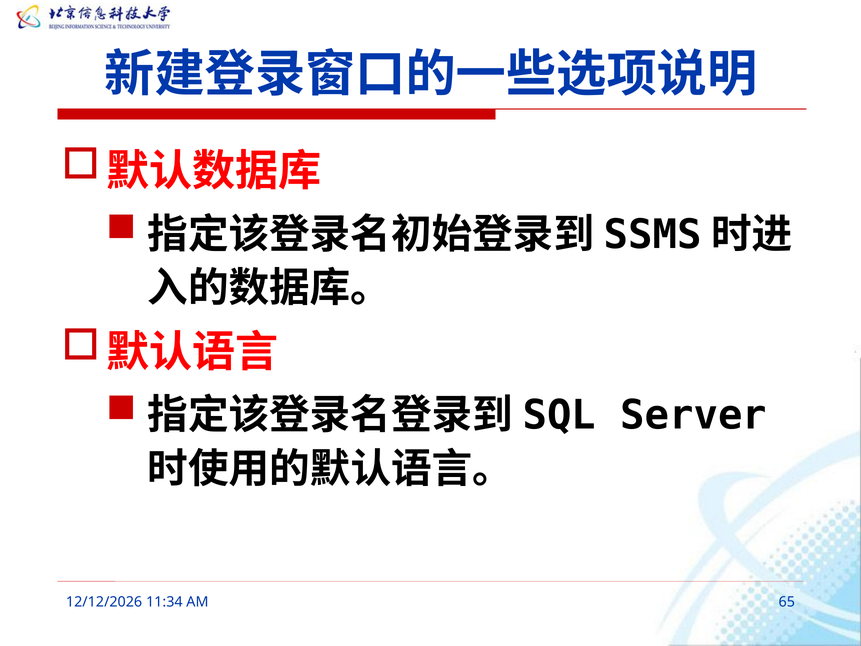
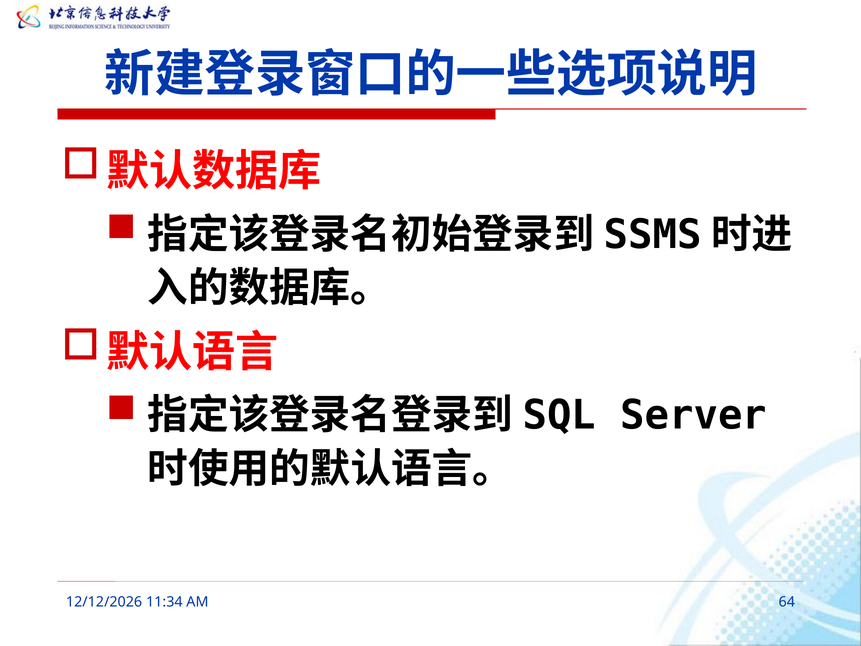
65: 65 -> 64 (787, 602)
